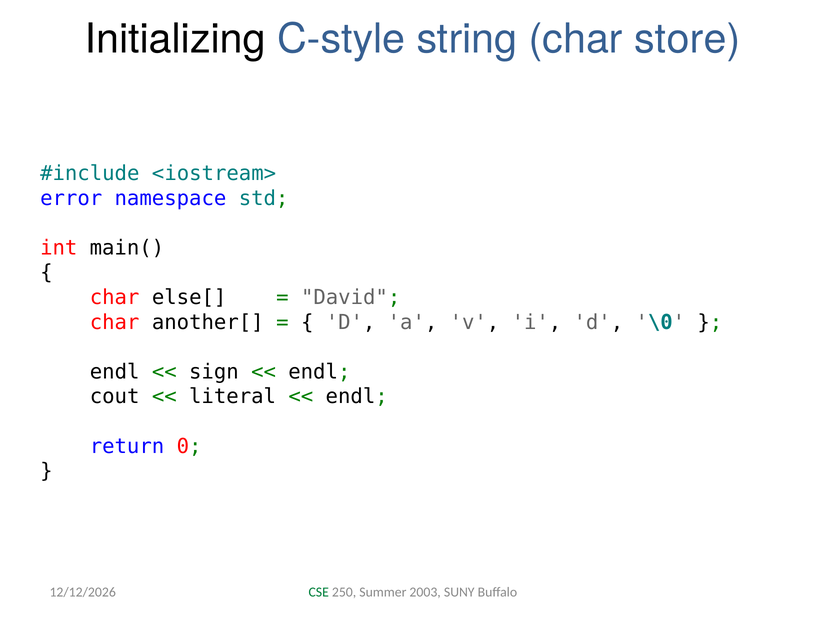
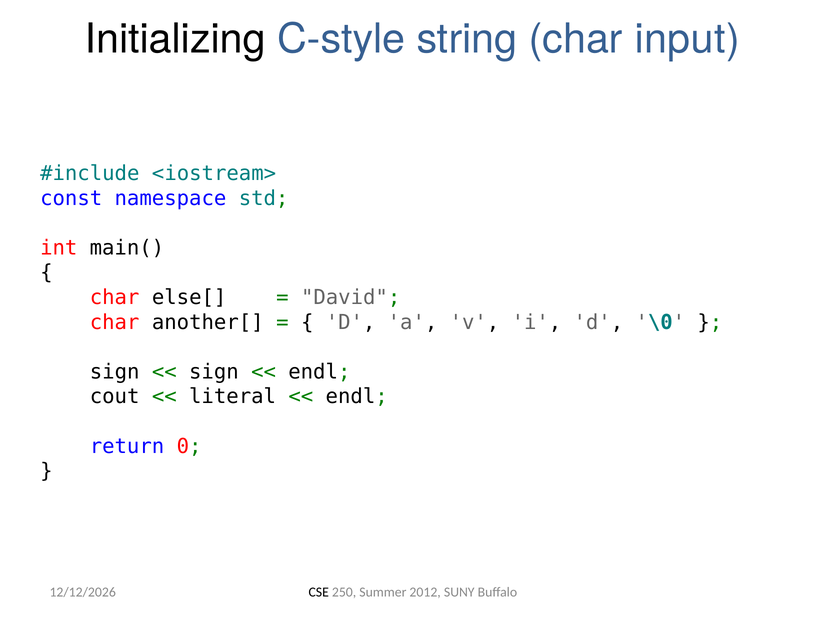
store: store -> input (687, 39)
error: error -> const (71, 198)
endl: endl -> sign (115, 372)
CSE colour: green -> black (319, 592)
2003: 2003 -> 2012 (425, 592)
